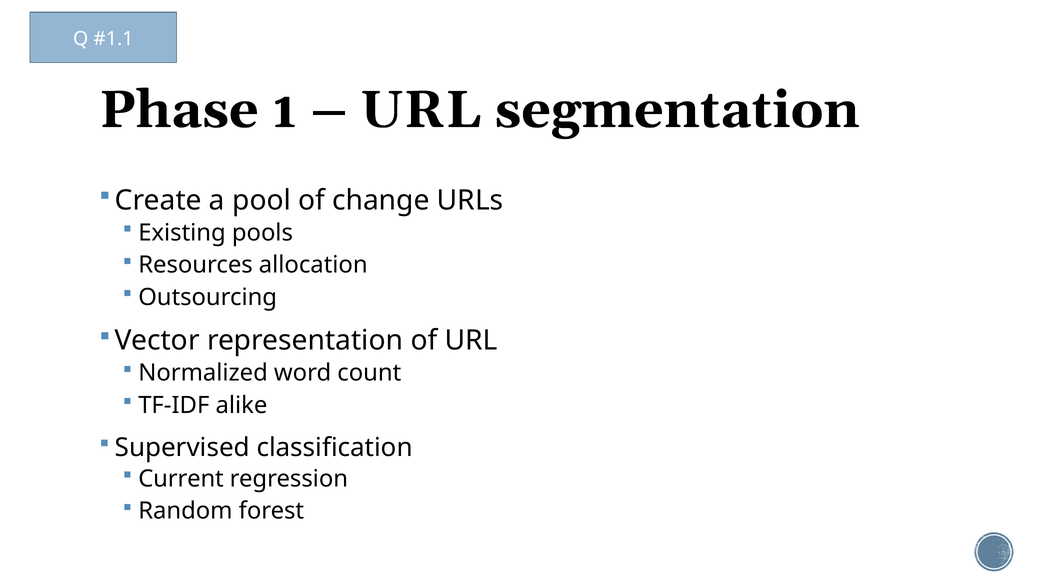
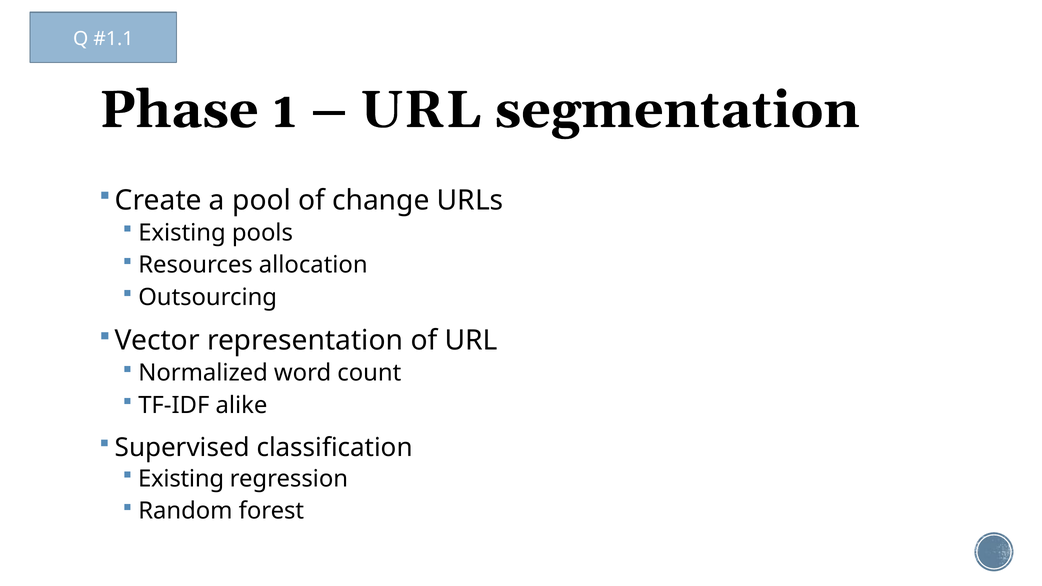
Current: Current -> Existing (181, 479)
